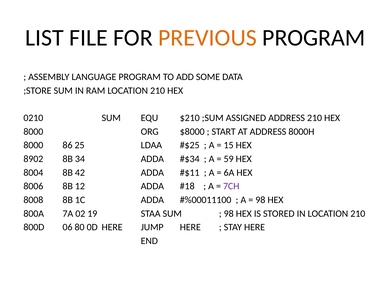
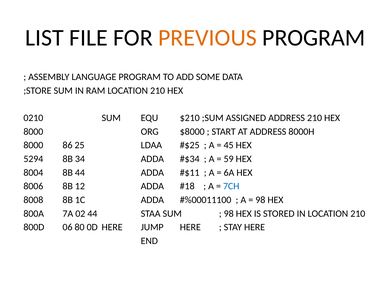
15: 15 -> 45 (229, 145)
8902: 8902 -> 5294 (33, 159)
8B 42: 42 -> 44 (80, 173)
7CH colour: purple -> blue (231, 186)
02 19: 19 -> 44 (92, 214)
